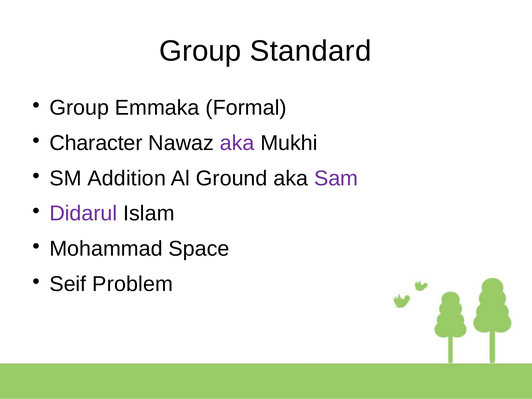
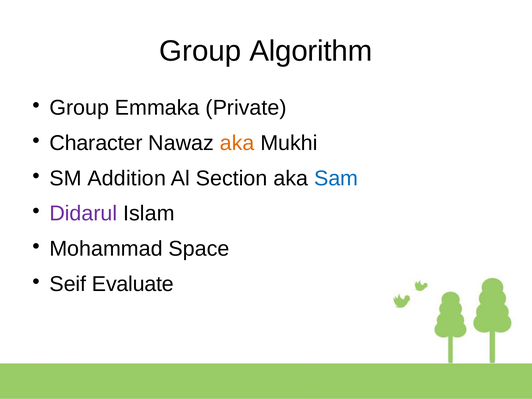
Standard: Standard -> Algorithm (311, 51)
Formal: Formal -> Private (246, 108)
aka colour: purple -> orange (237, 143)
Ground: Ground -> Section (232, 178)
Sam colour: purple -> blue (336, 178)
Problem: Problem -> Evaluate (133, 284)
